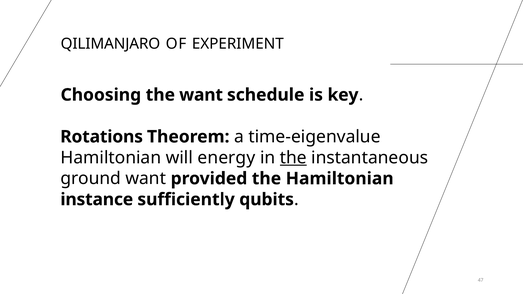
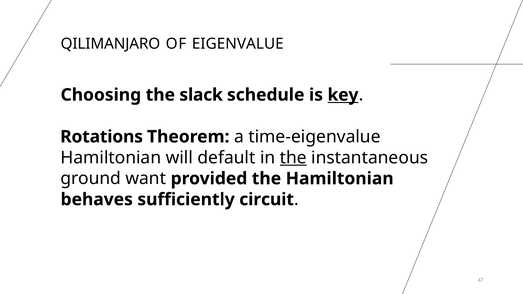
EXPERIMENT: EXPERIMENT -> EIGENVALUE (238, 44)
the want: want -> slack (201, 95)
key underline: none -> present (343, 95)
energy: energy -> default (226, 158)
instance: instance -> behaves (97, 200)
qubits: qubits -> circuit (267, 200)
